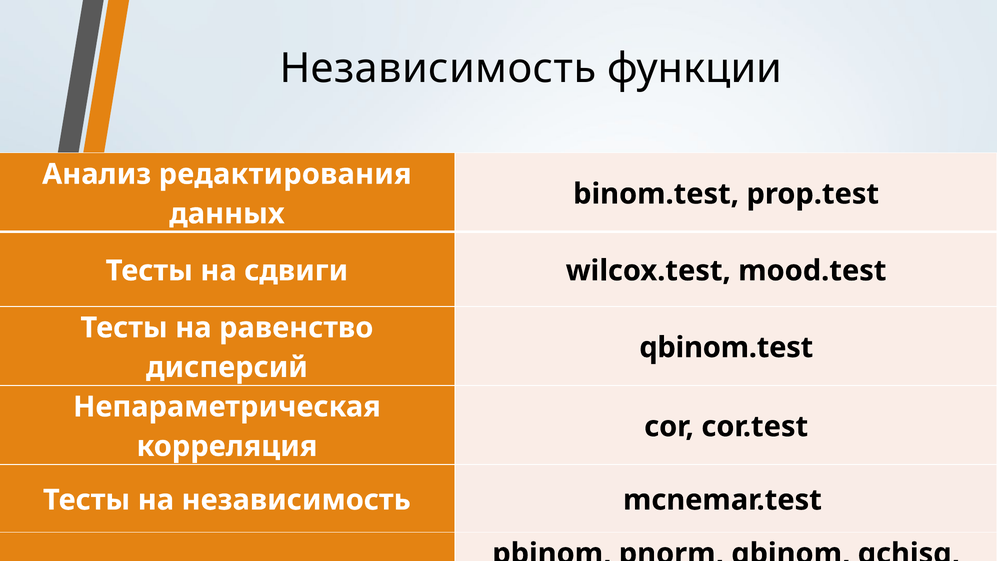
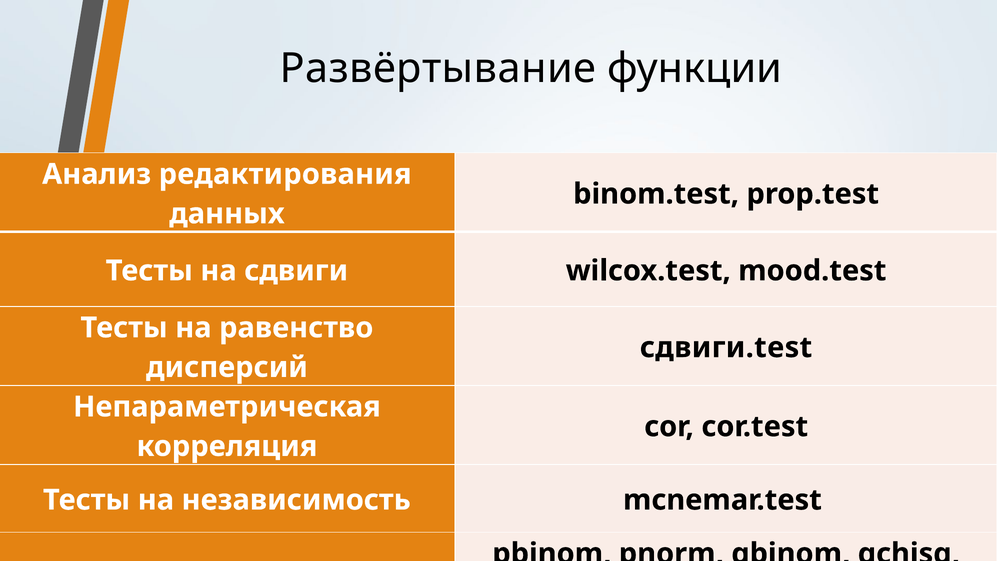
Независимость: Независимость -> Развёртывание (438, 68)
qbinom.test: qbinom.test -> сдвиги.test (726, 347)
